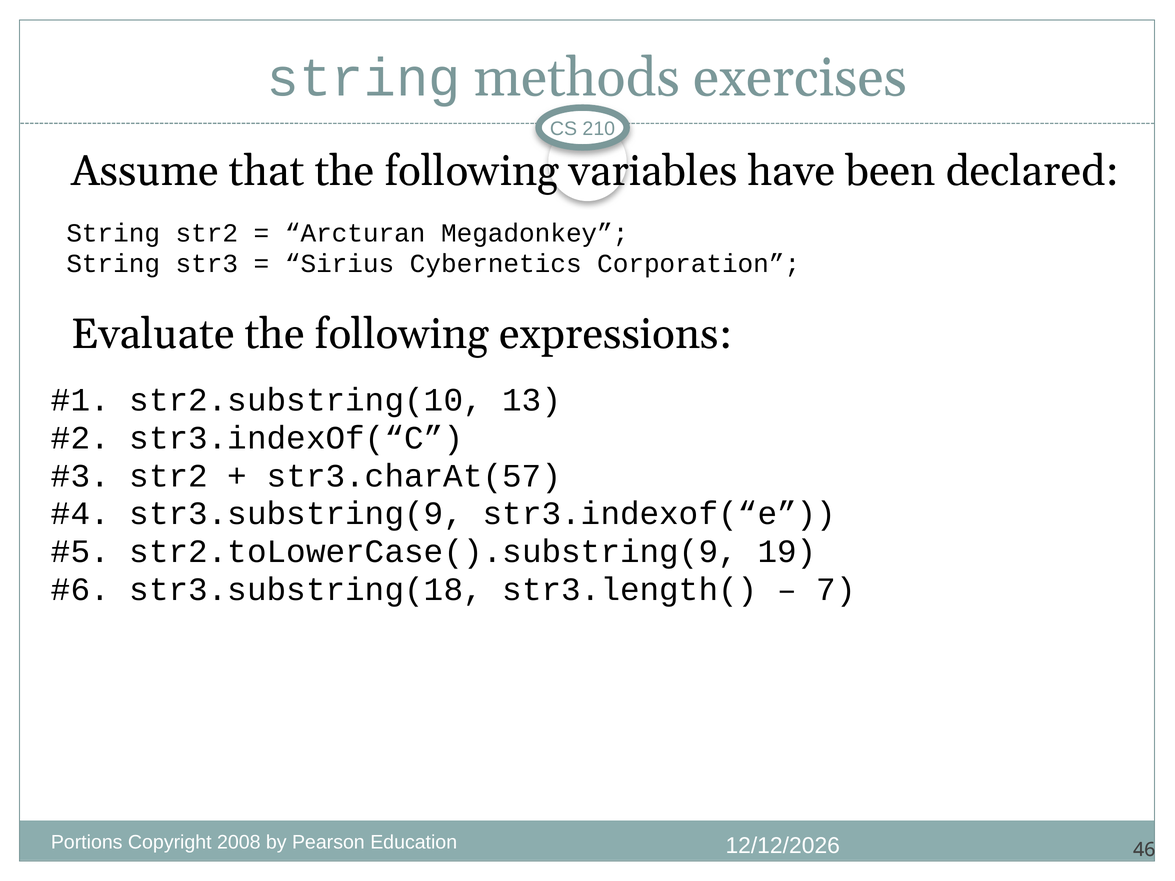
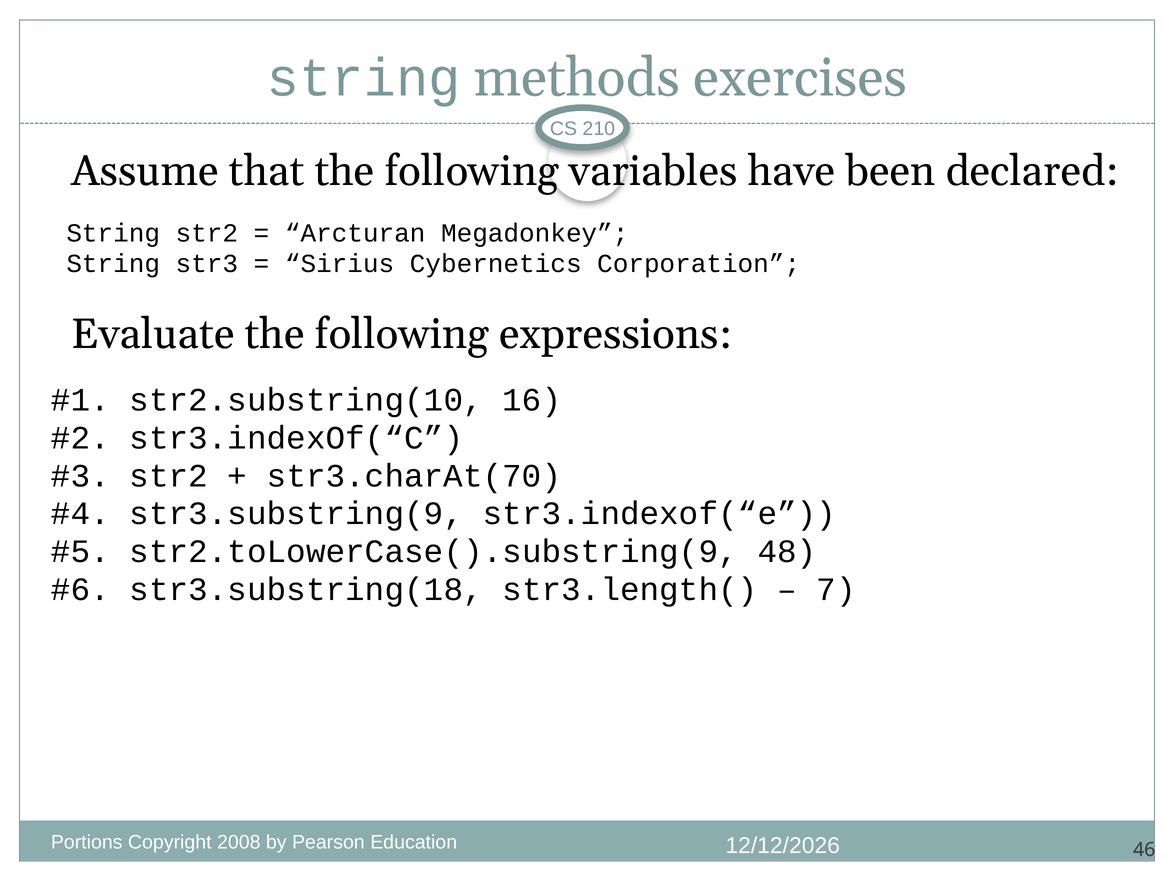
13: 13 -> 16 (532, 400)
str3.charAt(57: str3.charAt(57 -> str3.charAt(70 (414, 476)
19: 19 -> 48 (787, 552)
